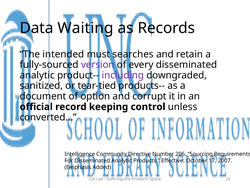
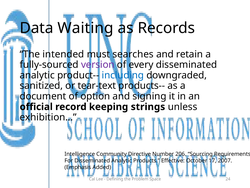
including colour: purple -> blue (123, 75)
tear-tied: tear-tied -> tear-text (97, 86)
corrupt: corrupt -> signing (149, 96)
control: control -> strings (148, 107)
converted…: converted… -> exhibition… (48, 117)
